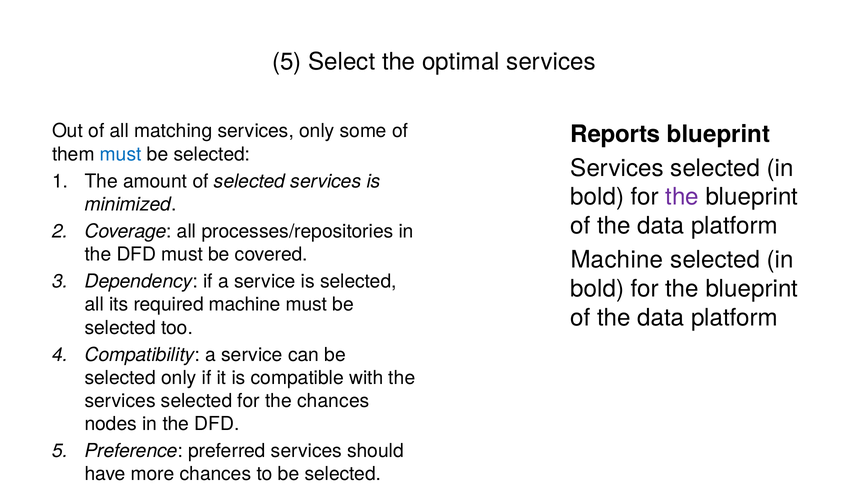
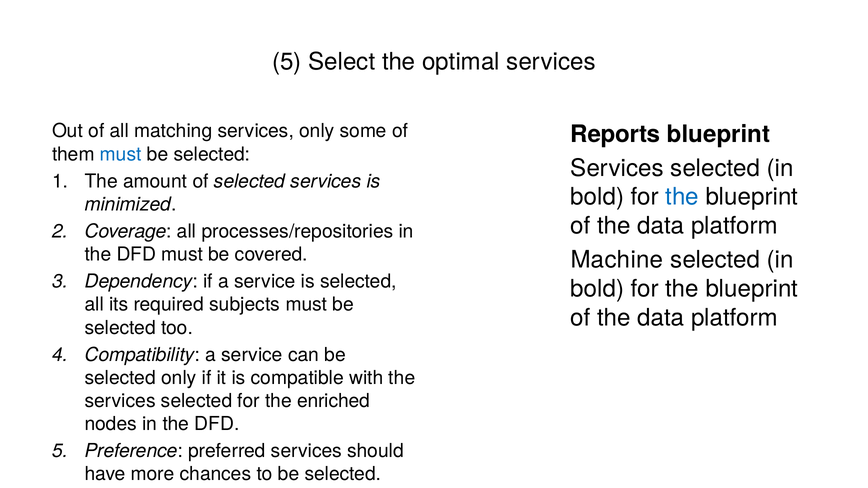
the colour: purple -> blue (682, 197)
required machine: machine -> subjects (245, 305)
the chances: chances -> enriched (333, 401)
